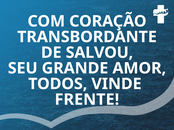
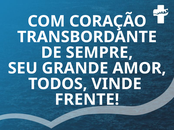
SALVOU: SALVOU -> SEMPRE (99, 53)
